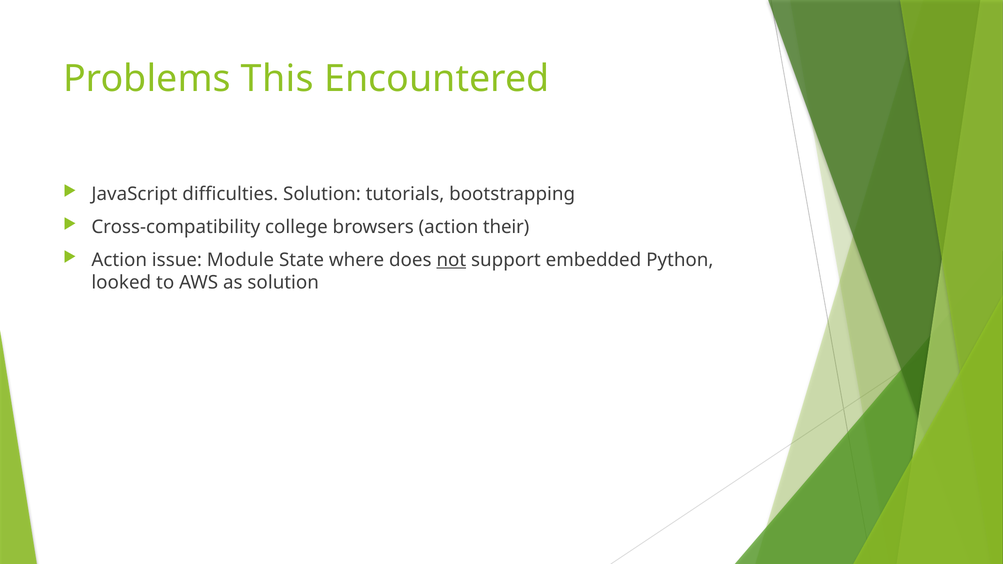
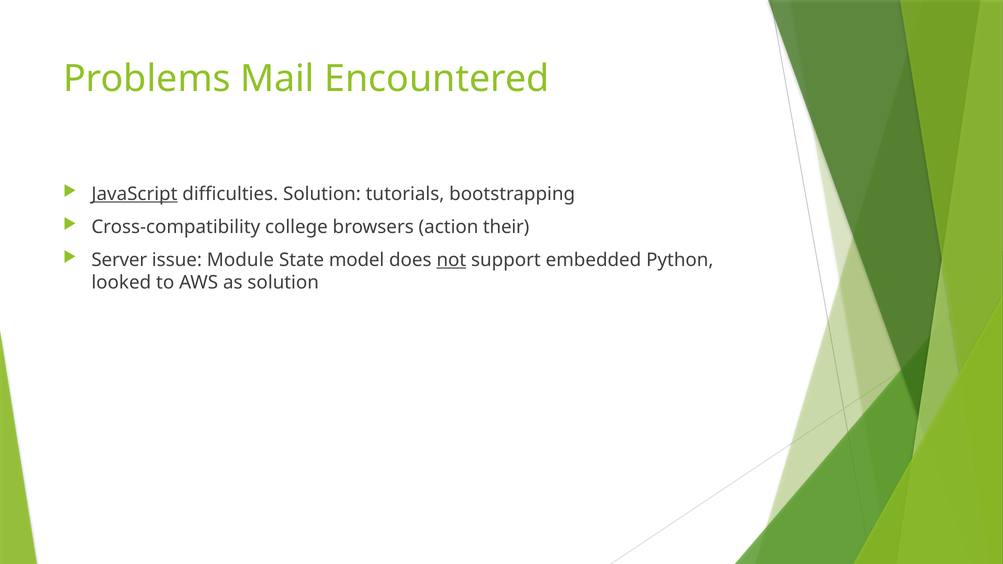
This: This -> Mail (278, 79)
JavaScript underline: none -> present (134, 194)
Action: Action -> Server (119, 260)
where: where -> model (357, 260)
